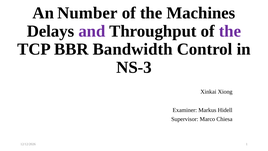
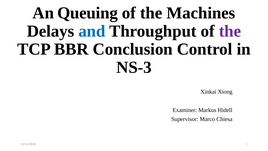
Number: Number -> Queuing (88, 13)
and colour: purple -> blue (92, 31)
Bandwidth: Bandwidth -> Conclusion (133, 49)
